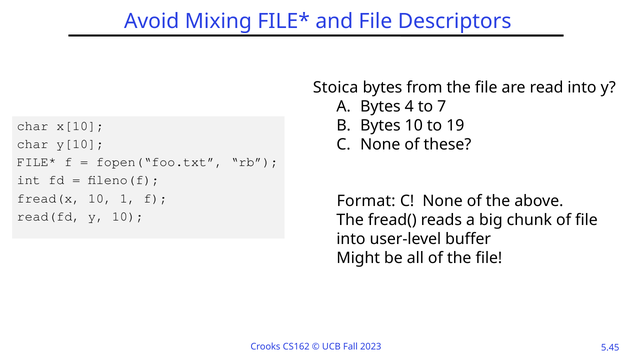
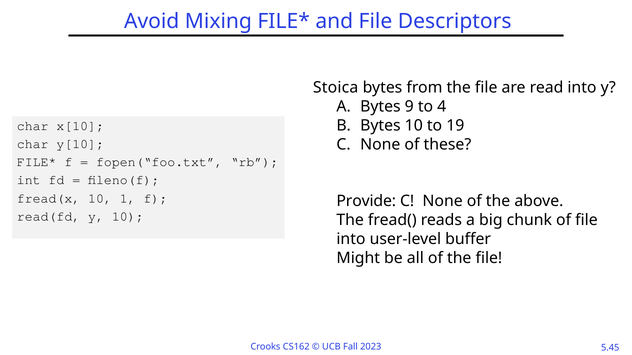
4: 4 -> 9 (409, 107)
7: 7 -> 4 (442, 107)
Format: Format -> Provide (366, 201)
